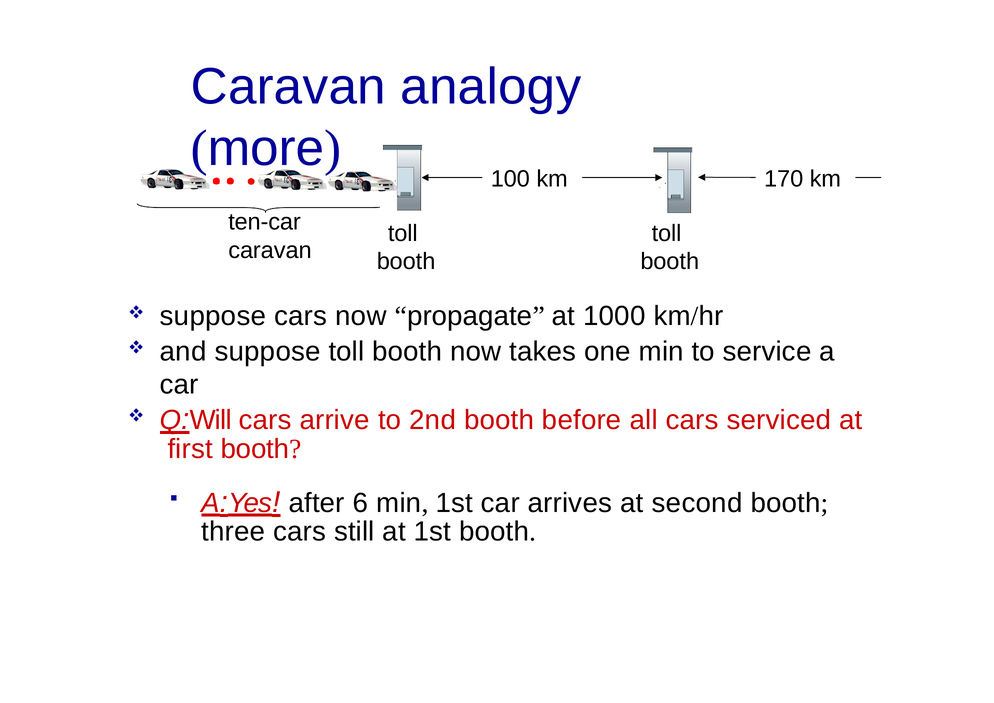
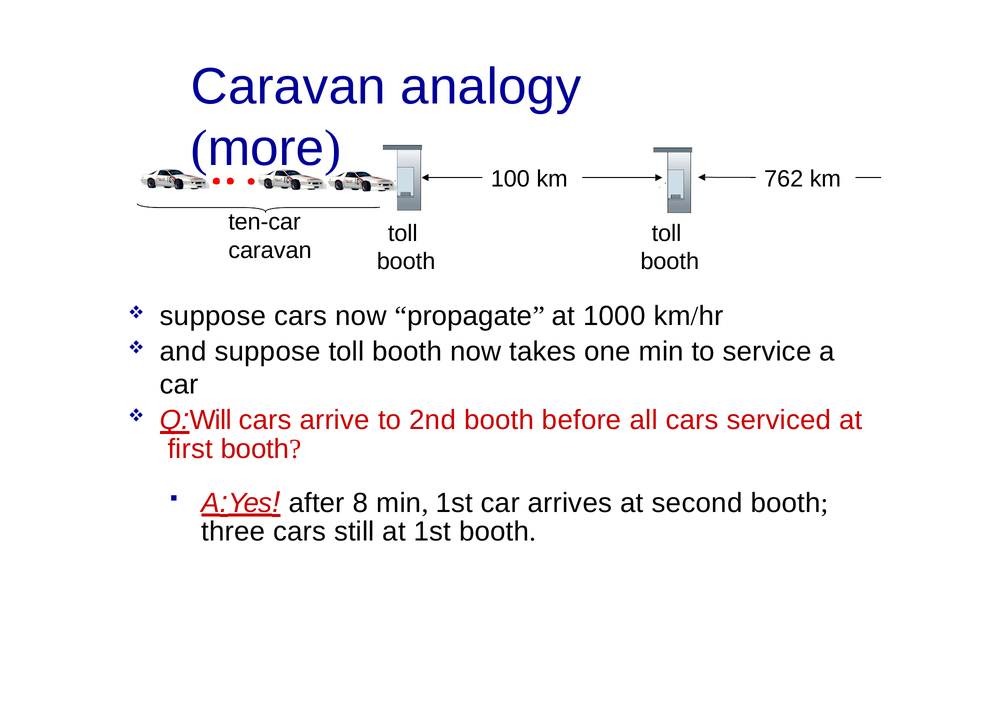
170: 170 -> 762 (784, 179)
6: 6 -> 8 (361, 503)
